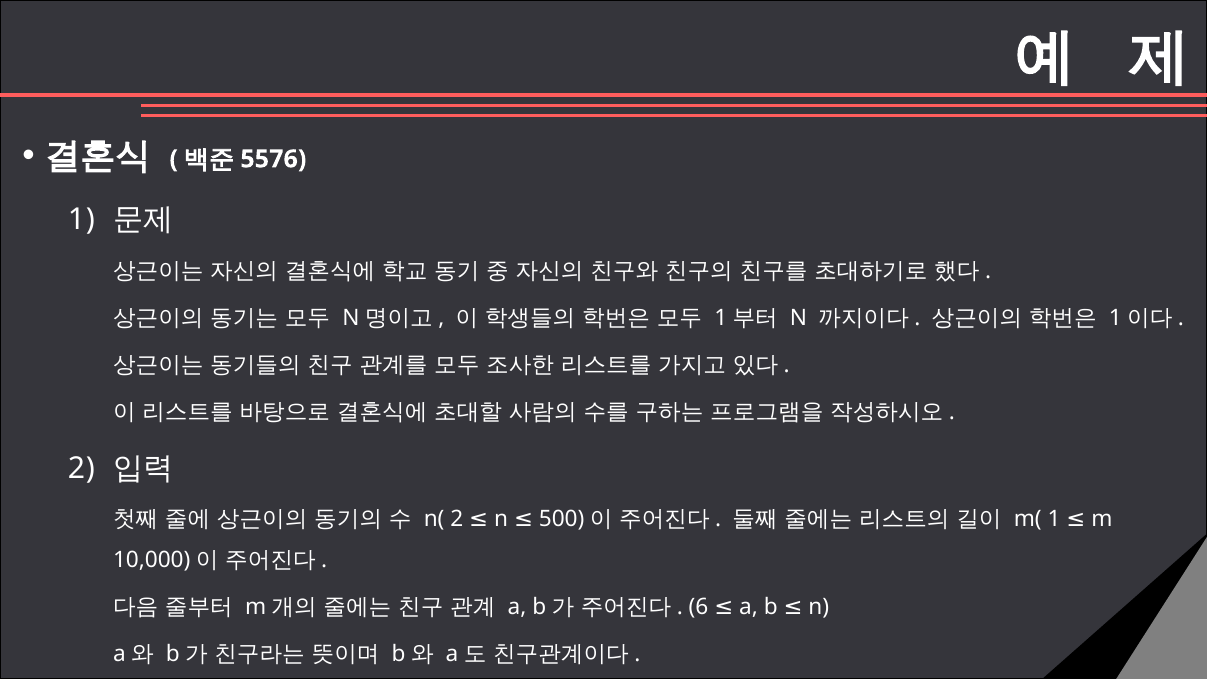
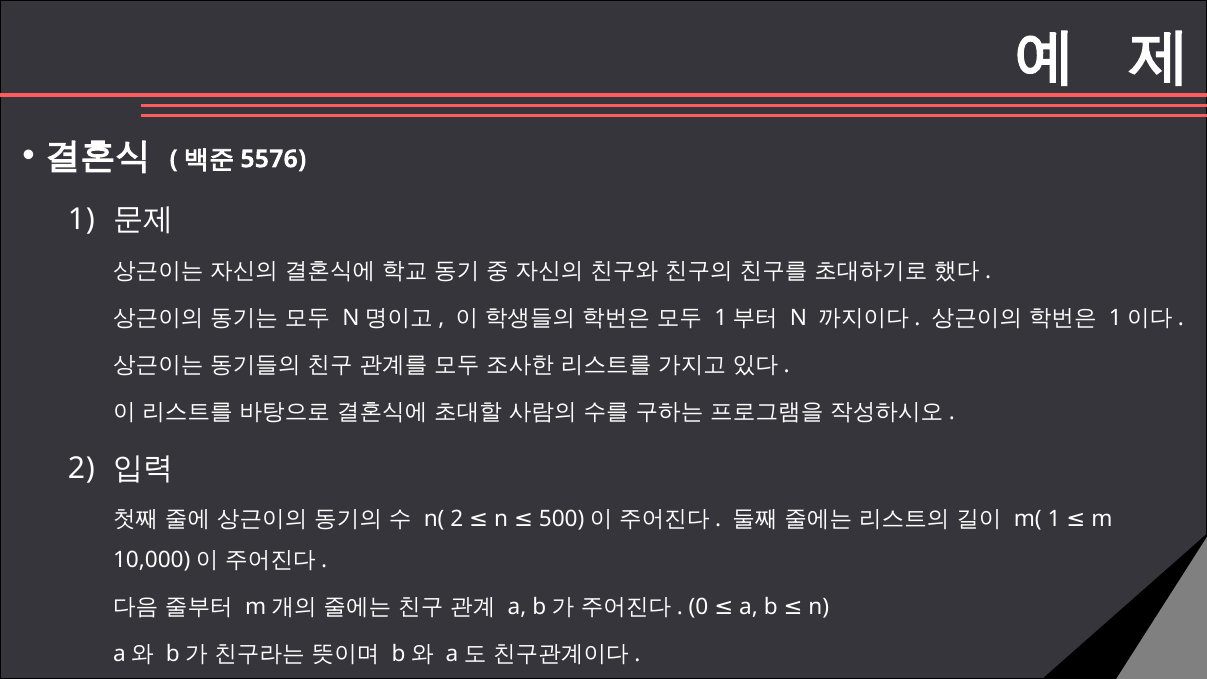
6: 6 -> 0 (699, 607)
